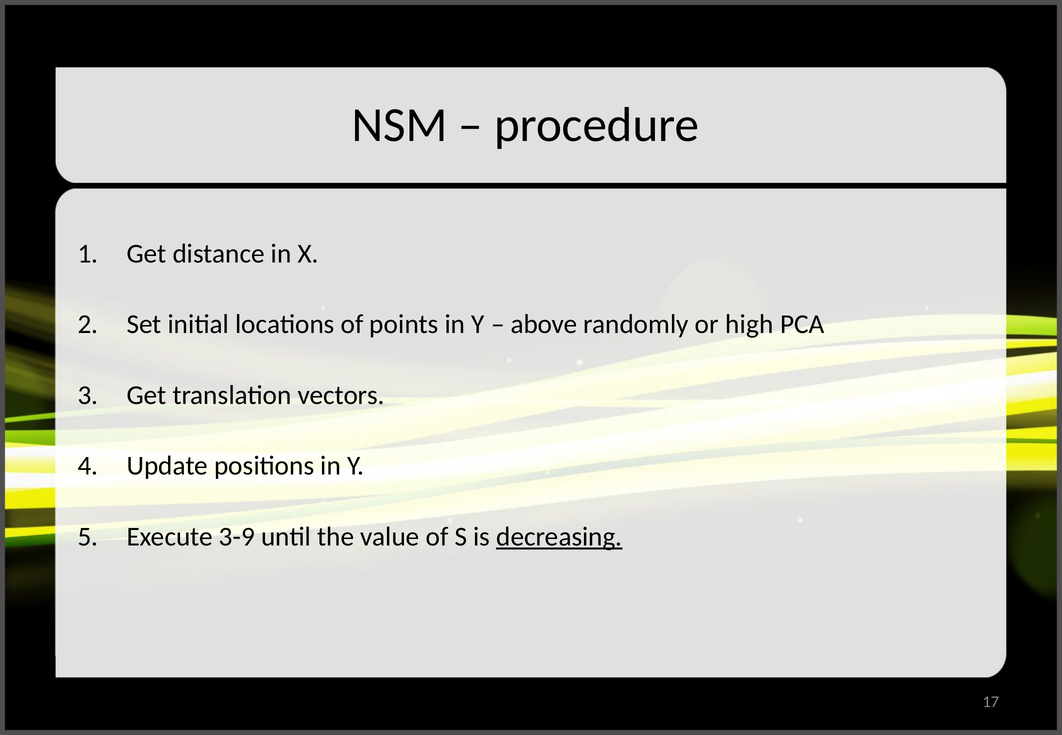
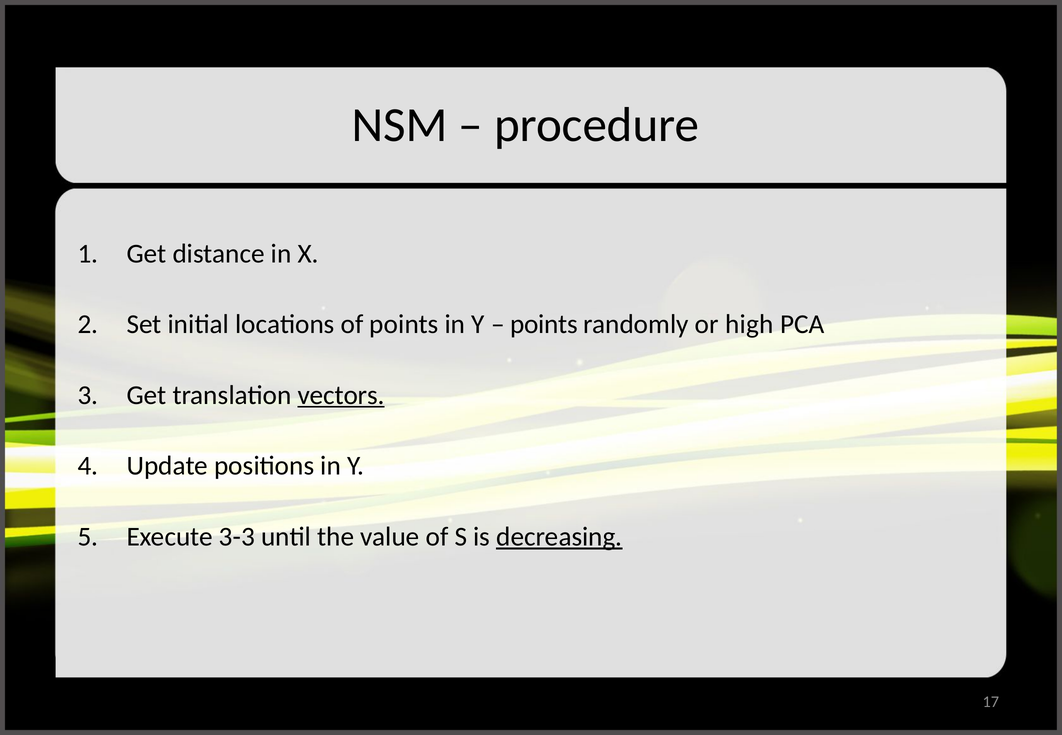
above: above -> points (544, 324)
vectors underline: none -> present (341, 395)
3-9: 3-9 -> 3-3 (237, 537)
